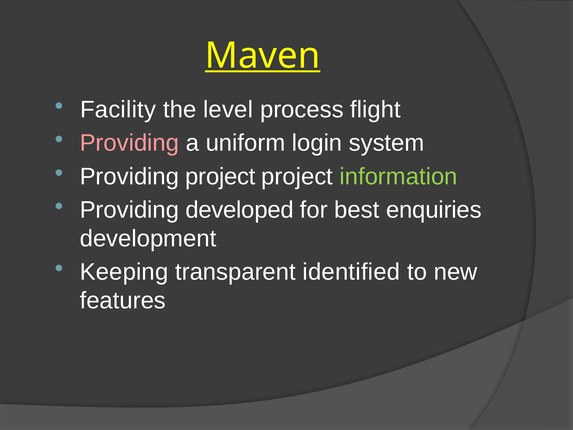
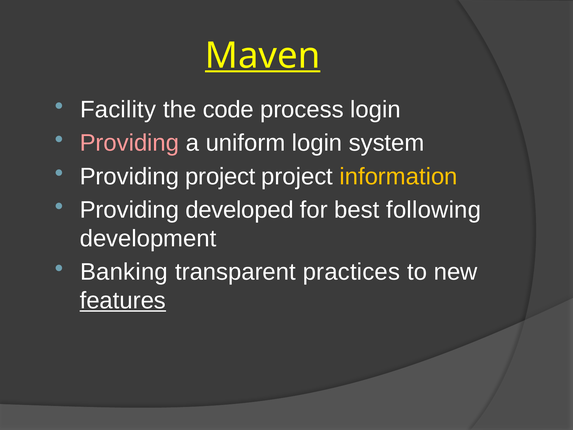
level: level -> code (228, 110)
process flight: flight -> login (375, 110)
information colour: light green -> yellow (399, 176)
enquiries: enquiries -> following (434, 210)
Keeping: Keeping -> Banking (124, 272)
identified: identified -> practices (351, 272)
features underline: none -> present (123, 301)
